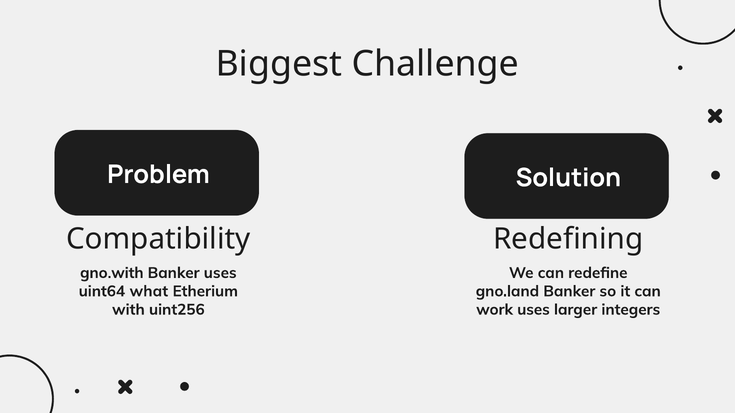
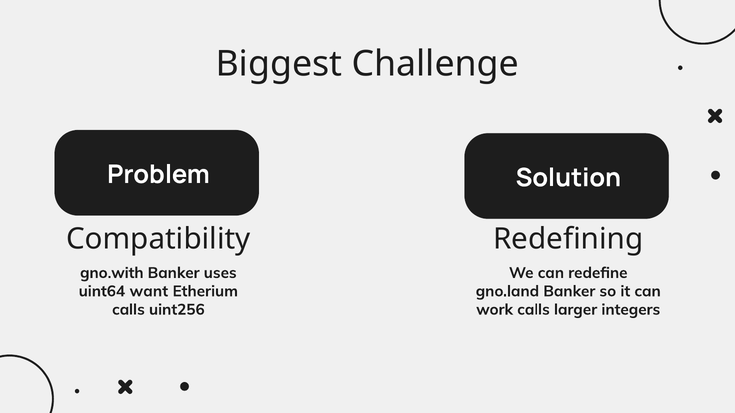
what: what -> want (149, 292)
with: with -> calls (128, 310)
work uses: uses -> calls (533, 310)
